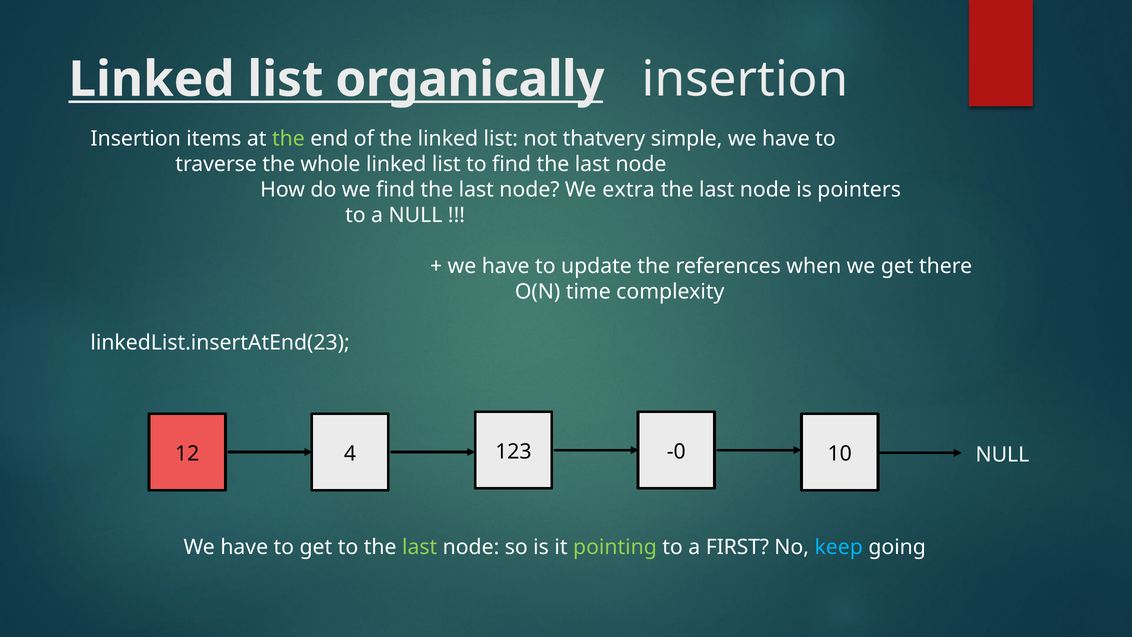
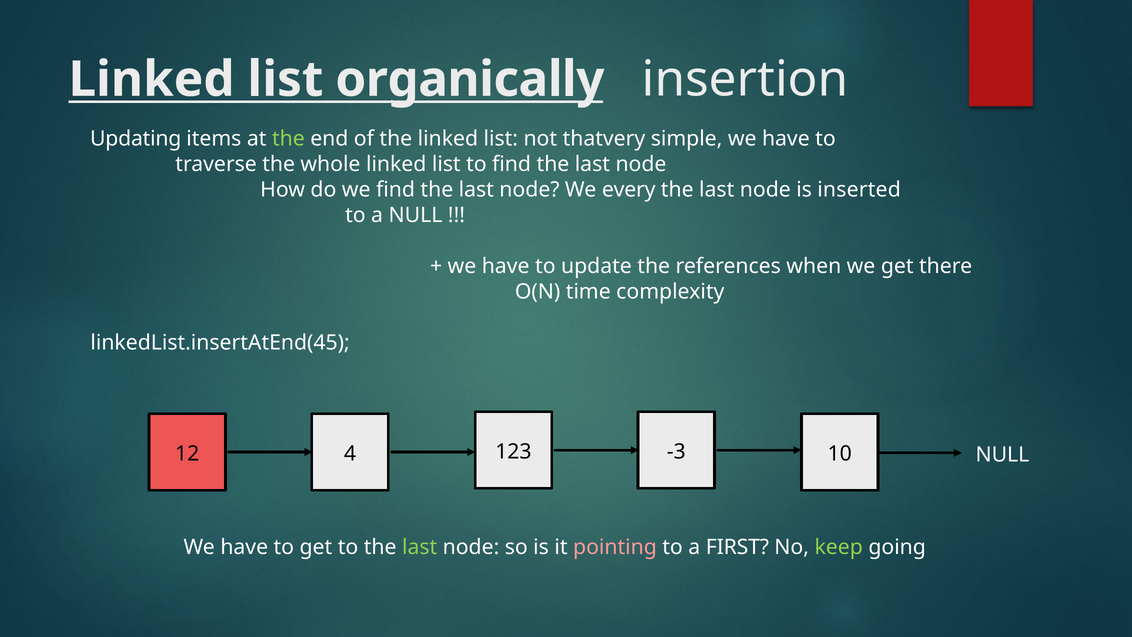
Insertion: Insertion -> Updating (136, 139)
extra: extra -> every (629, 190)
pointers: pointers -> inserted (859, 190)
linkedList.insertAtEnd(23: linkedList.insertAtEnd(23 -> linkedList.insertAtEnd(45 (220, 342)
-0: -0 -> -3 (676, 451)
pointing colour: light green -> pink (615, 547)
keep colour: light blue -> light green (839, 547)
